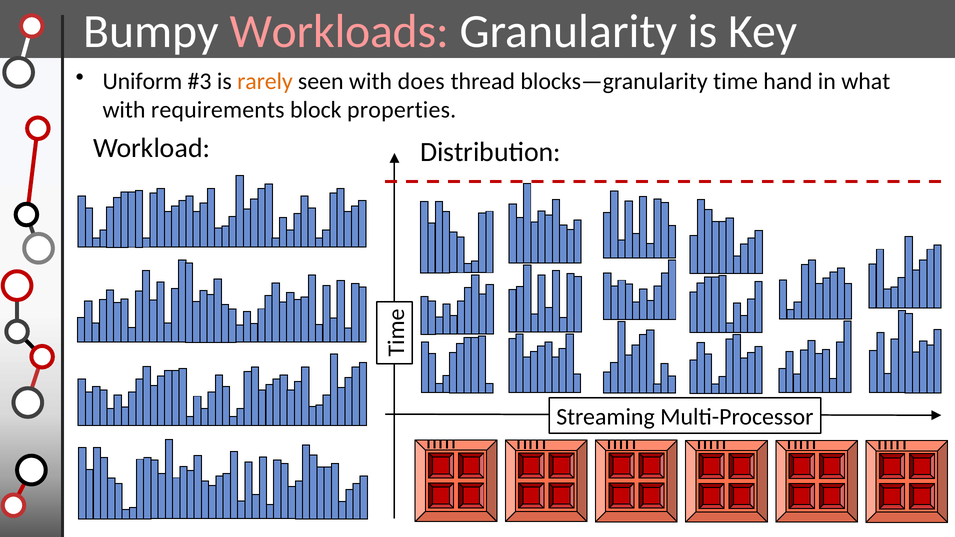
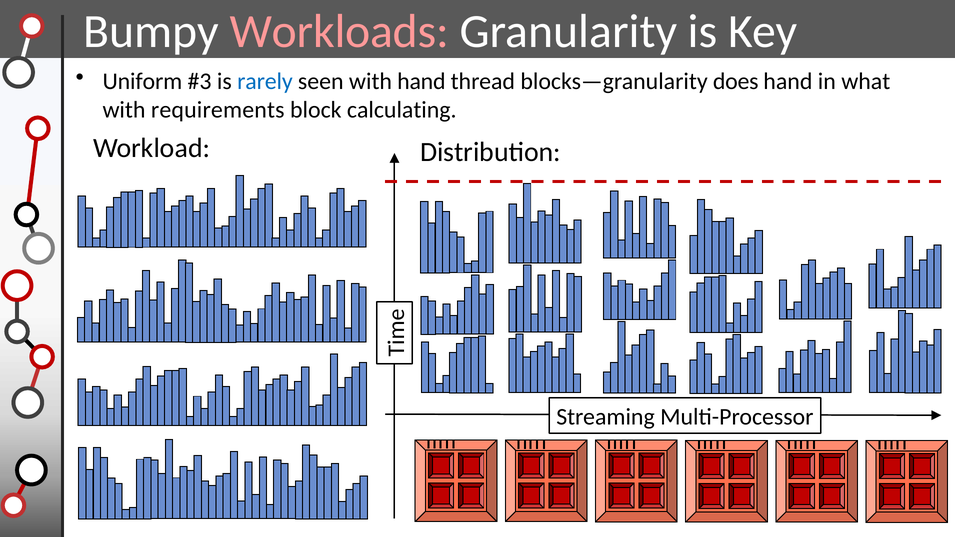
rarely colour: orange -> blue (265, 81)
with does: does -> hand (421, 81)
time: time -> does (736, 81)
properties: properties -> calculating (402, 110)
